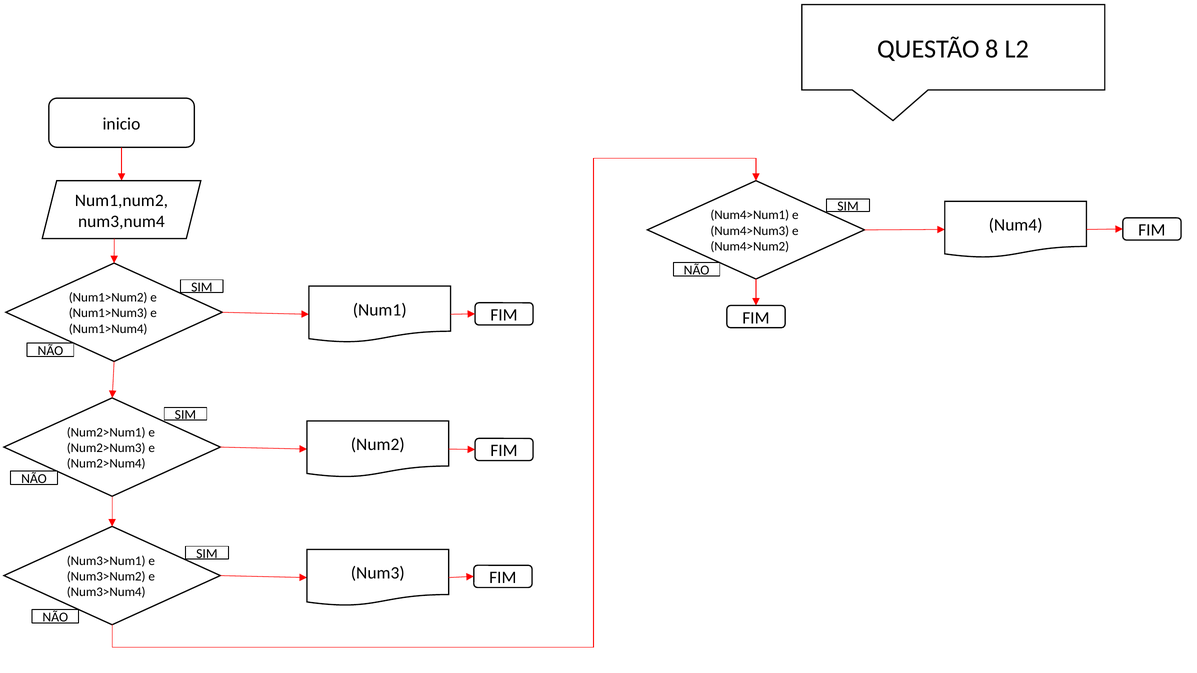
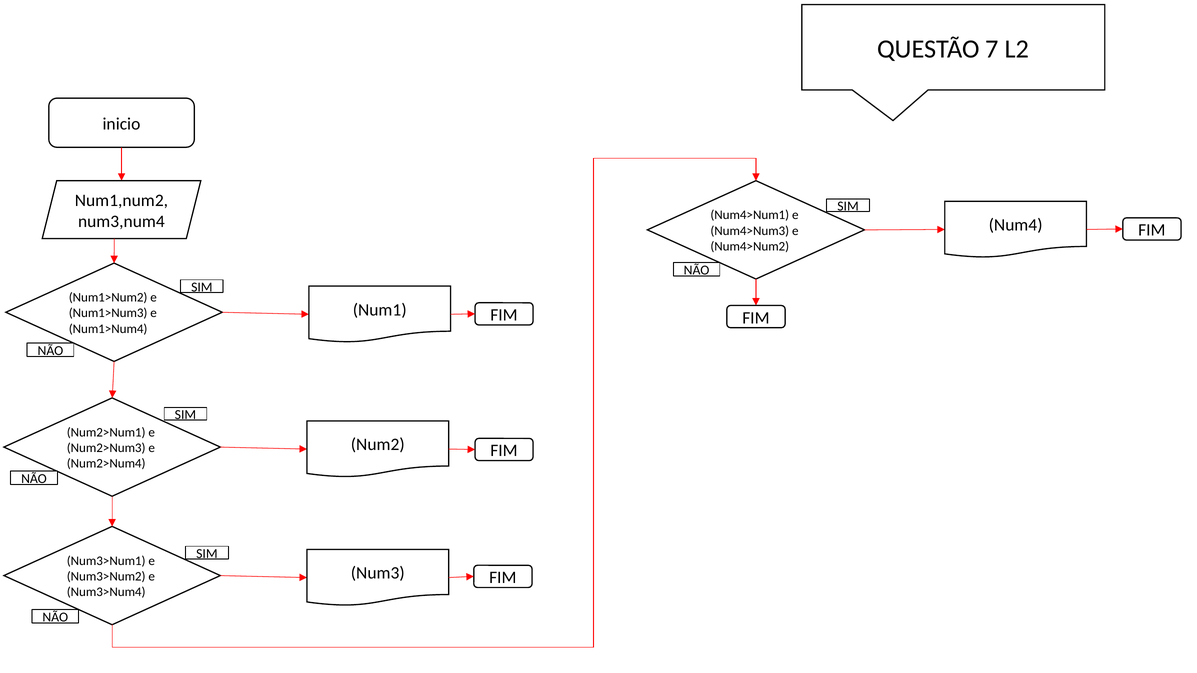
8: 8 -> 7 (992, 49)
